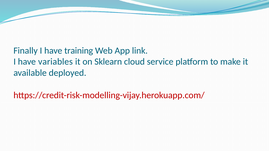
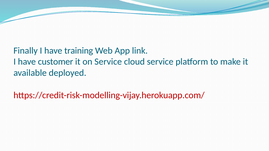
variables: variables -> customer (56, 62)
on Sklearn: Sklearn -> Service (108, 62)
